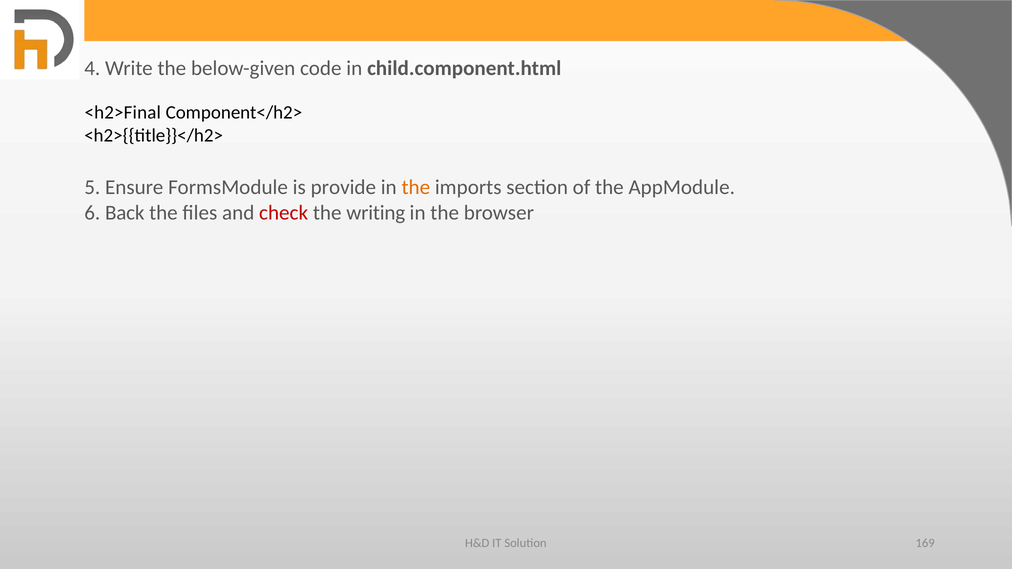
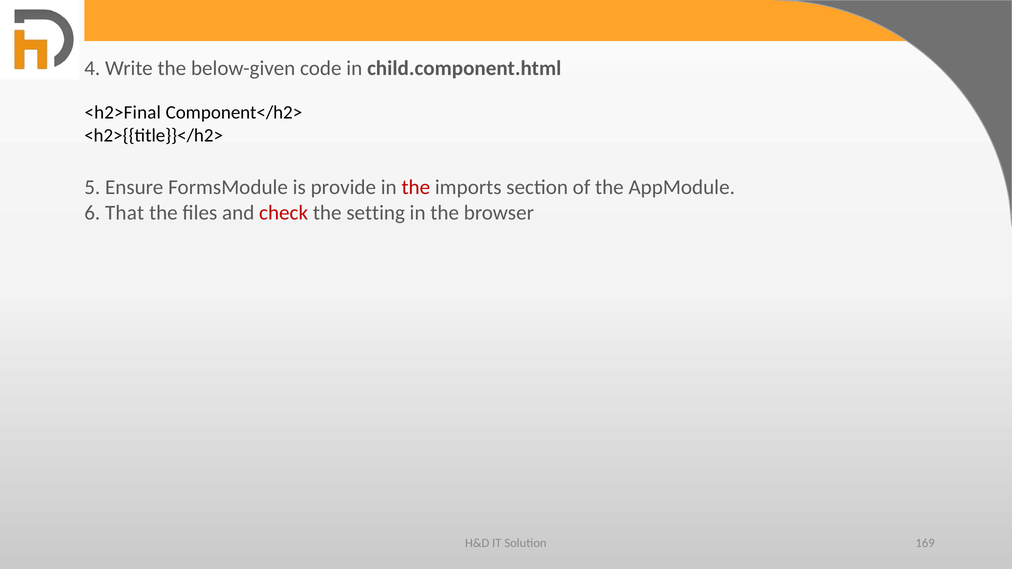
the colour: orange -> red (416, 188)
Back: Back -> That (125, 213)
writing: writing -> setting (376, 213)
